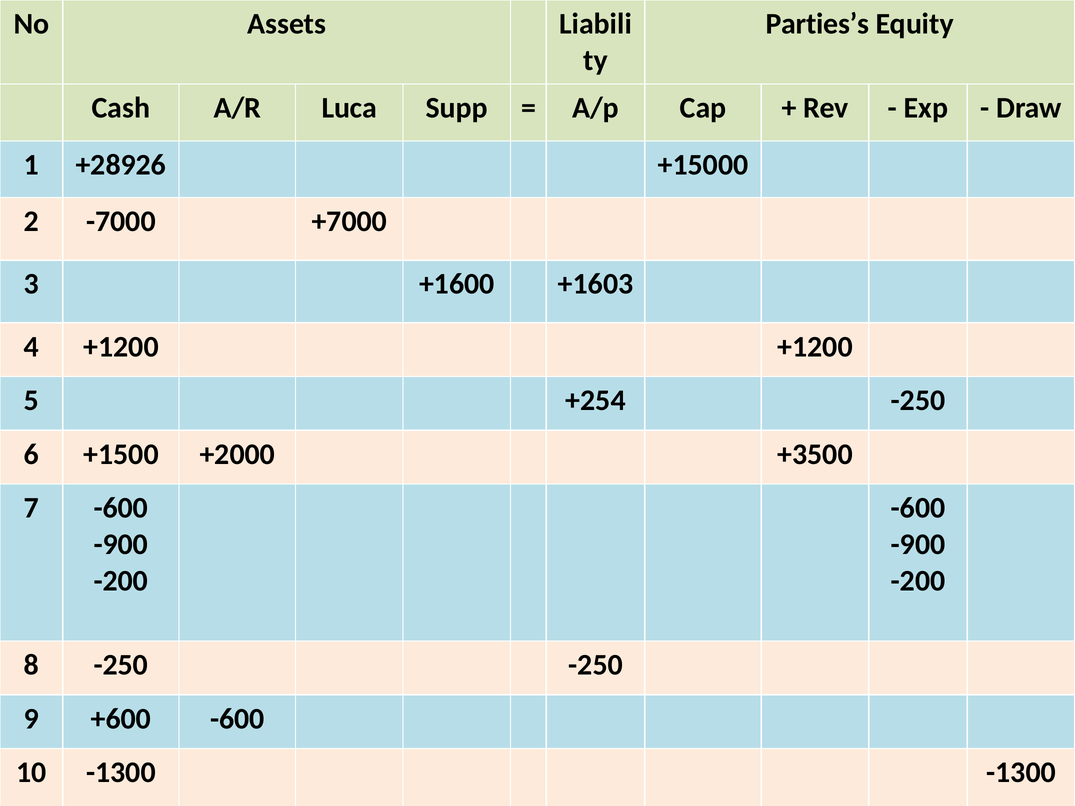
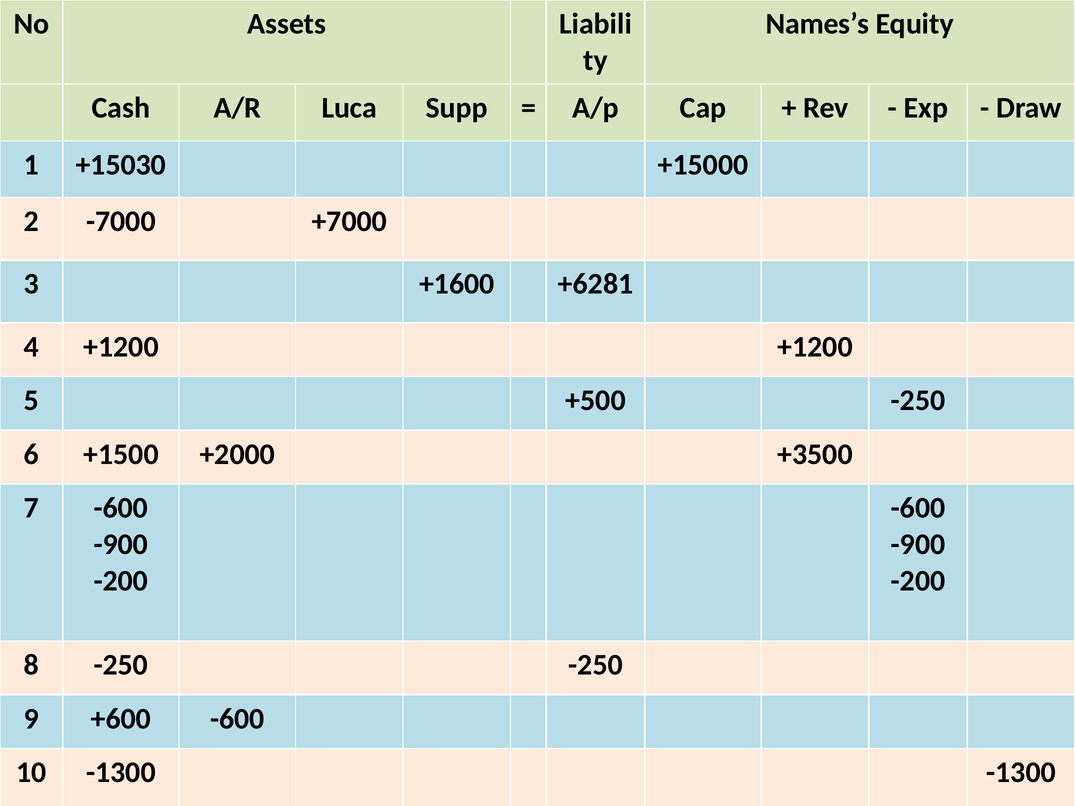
Parties’s: Parties’s -> Names’s (818, 24)
+28926: +28926 -> +15030 (121, 165)
+1603: +1603 -> +6281 (596, 284)
+254: +254 -> +500 (596, 401)
